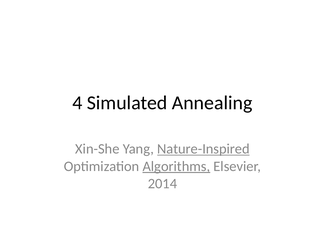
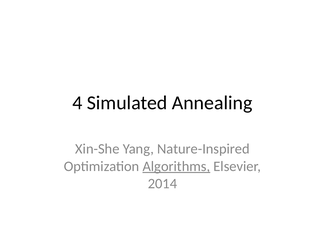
Nature-Inspired underline: present -> none (203, 149)
